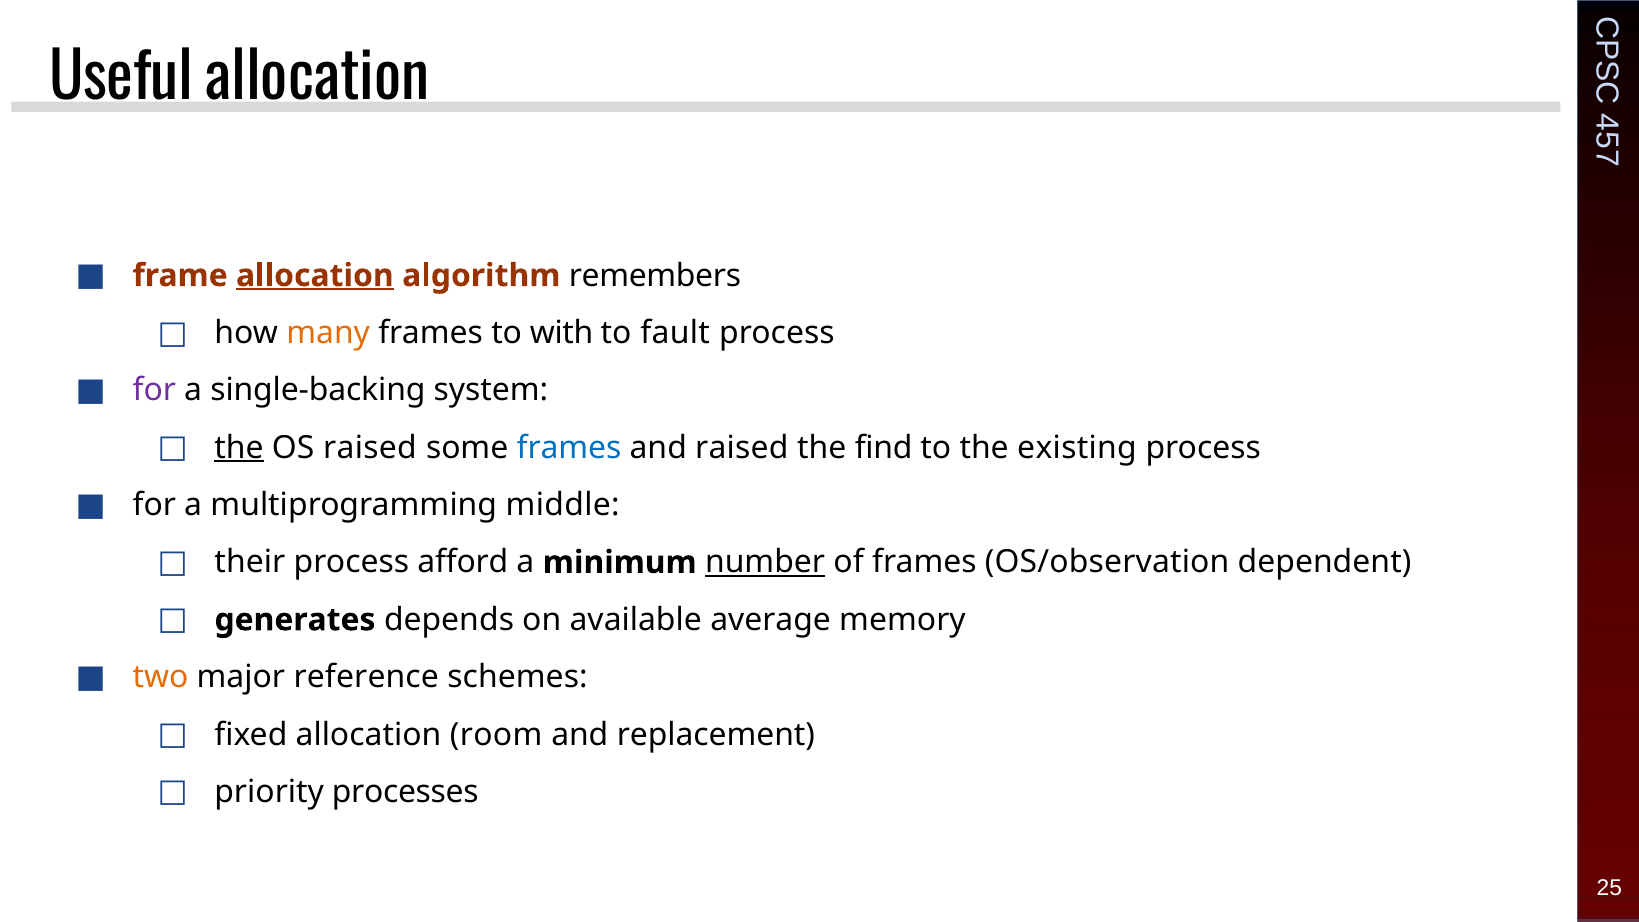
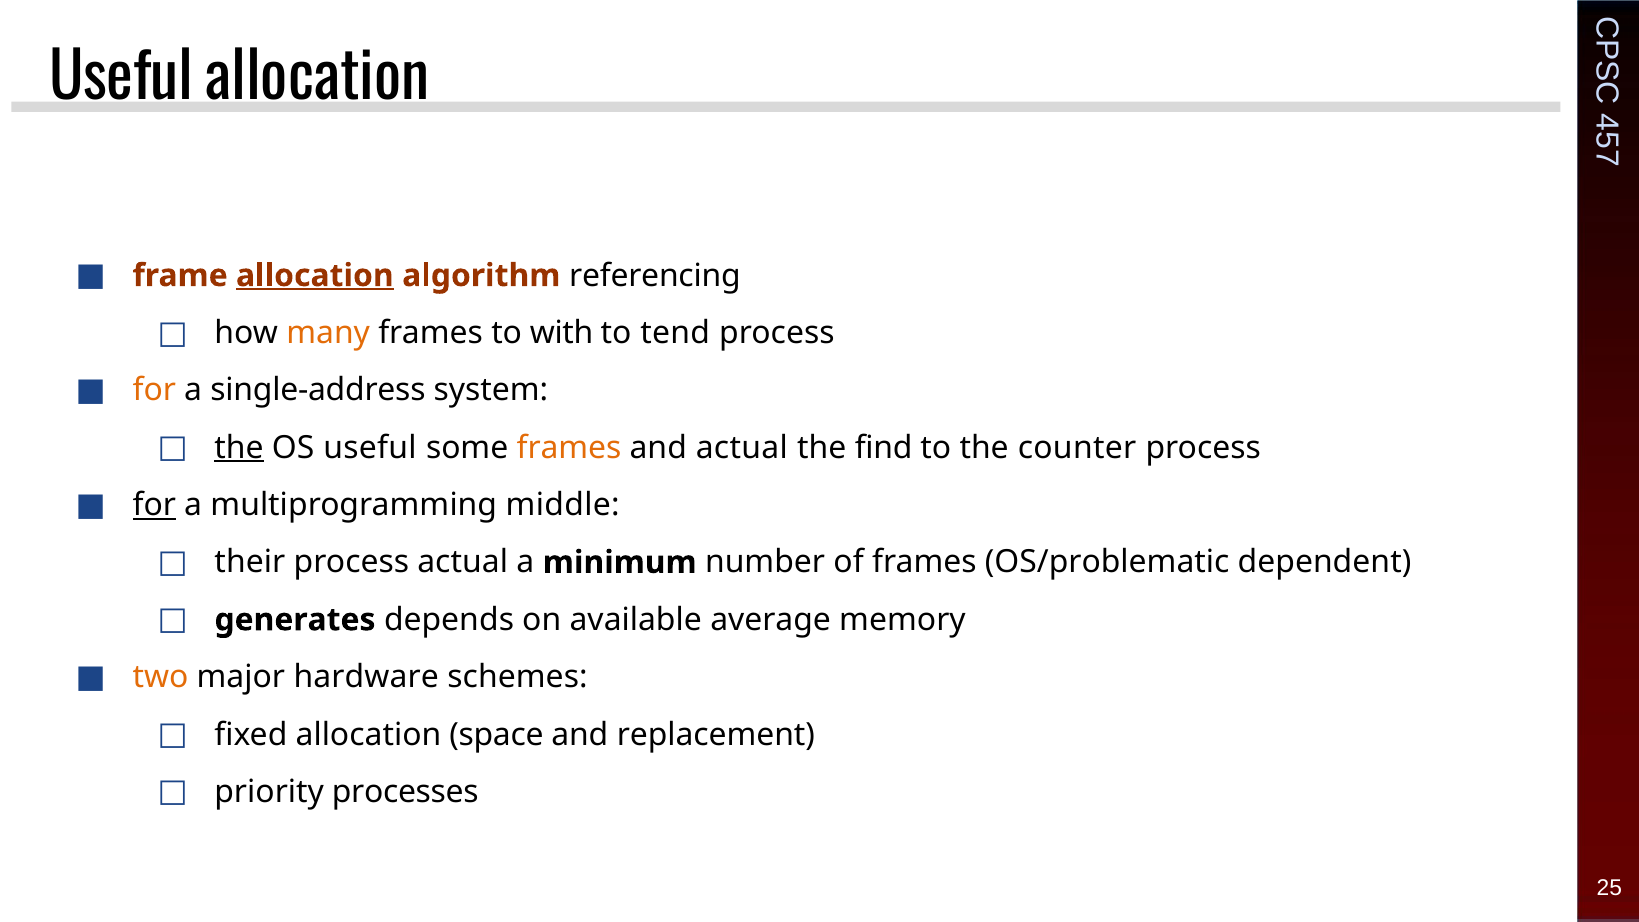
remembers: remembers -> referencing (655, 276)
fault: fault -> tend (675, 333)
for colour: purple -> orange (154, 390)
single-backing: single-backing -> single-address (318, 390)
OS raised: raised -> useful (370, 448)
frames colour: blue -> orange (569, 448)
and raised: raised -> actual (742, 448)
existing: existing -> counter (1077, 448)
for underline: none -> present (154, 505)
process afford: afford -> actual (463, 562)
number underline: present -> none (765, 562)
OS/observation: OS/observation -> OS/problematic (1107, 562)
reference: reference -> hardware (366, 677)
room: room -> space (496, 735)
